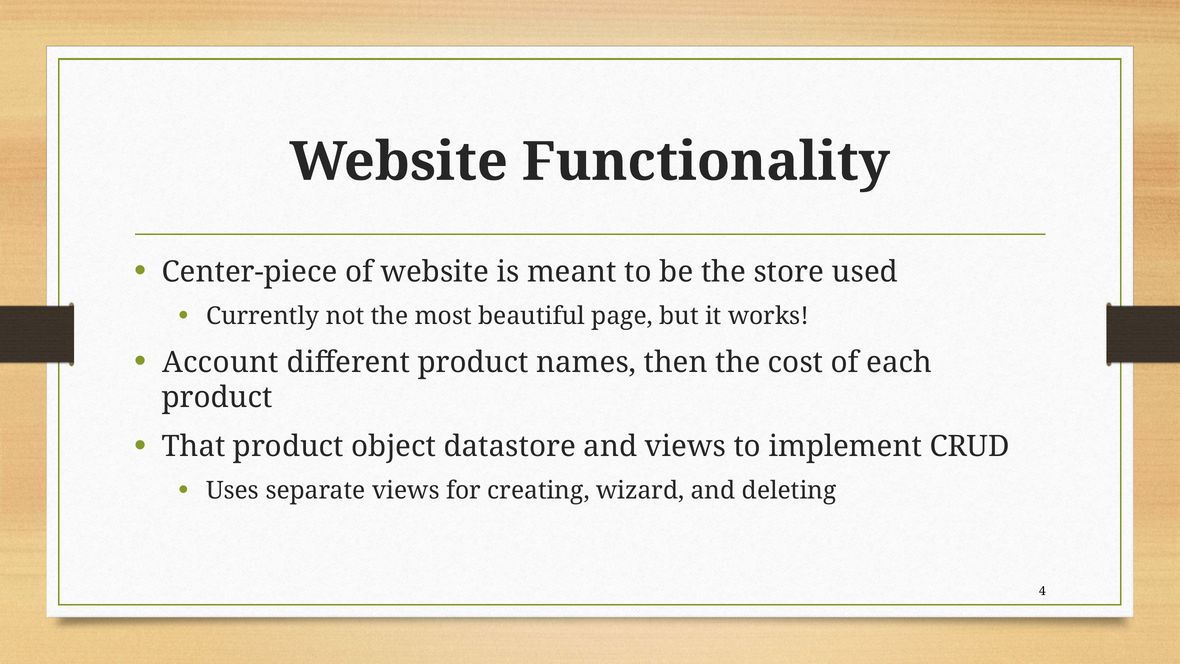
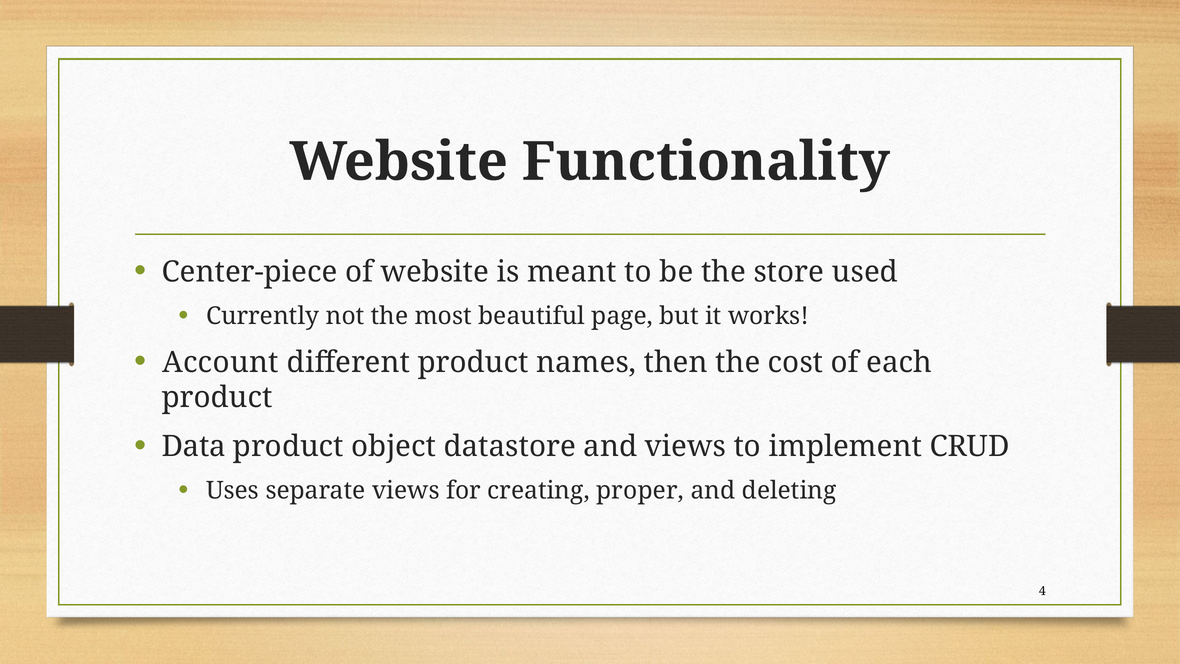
That: That -> Data (194, 446)
wizard: wizard -> proper (640, 491)
